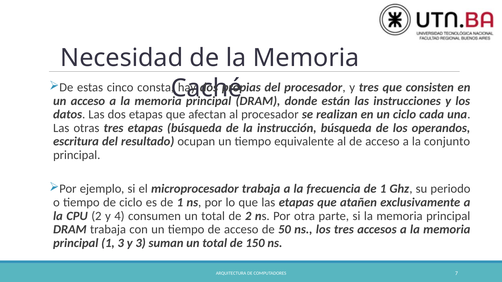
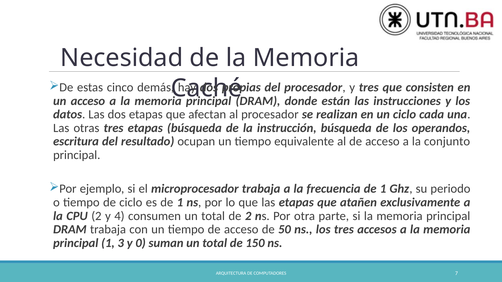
consta: consta -> demás (156, 88)
y 3: 3 -> 0 (141, 243)
